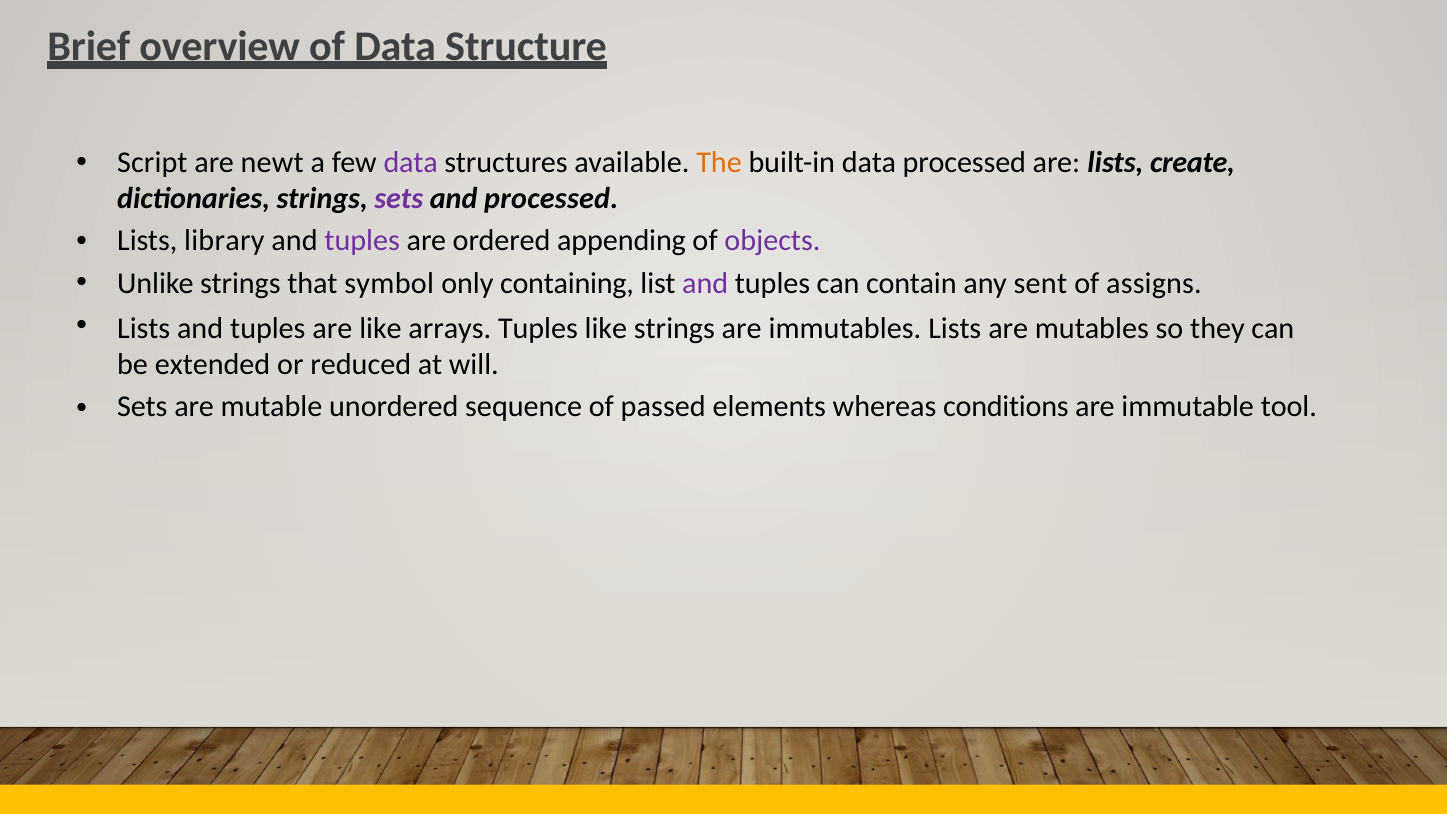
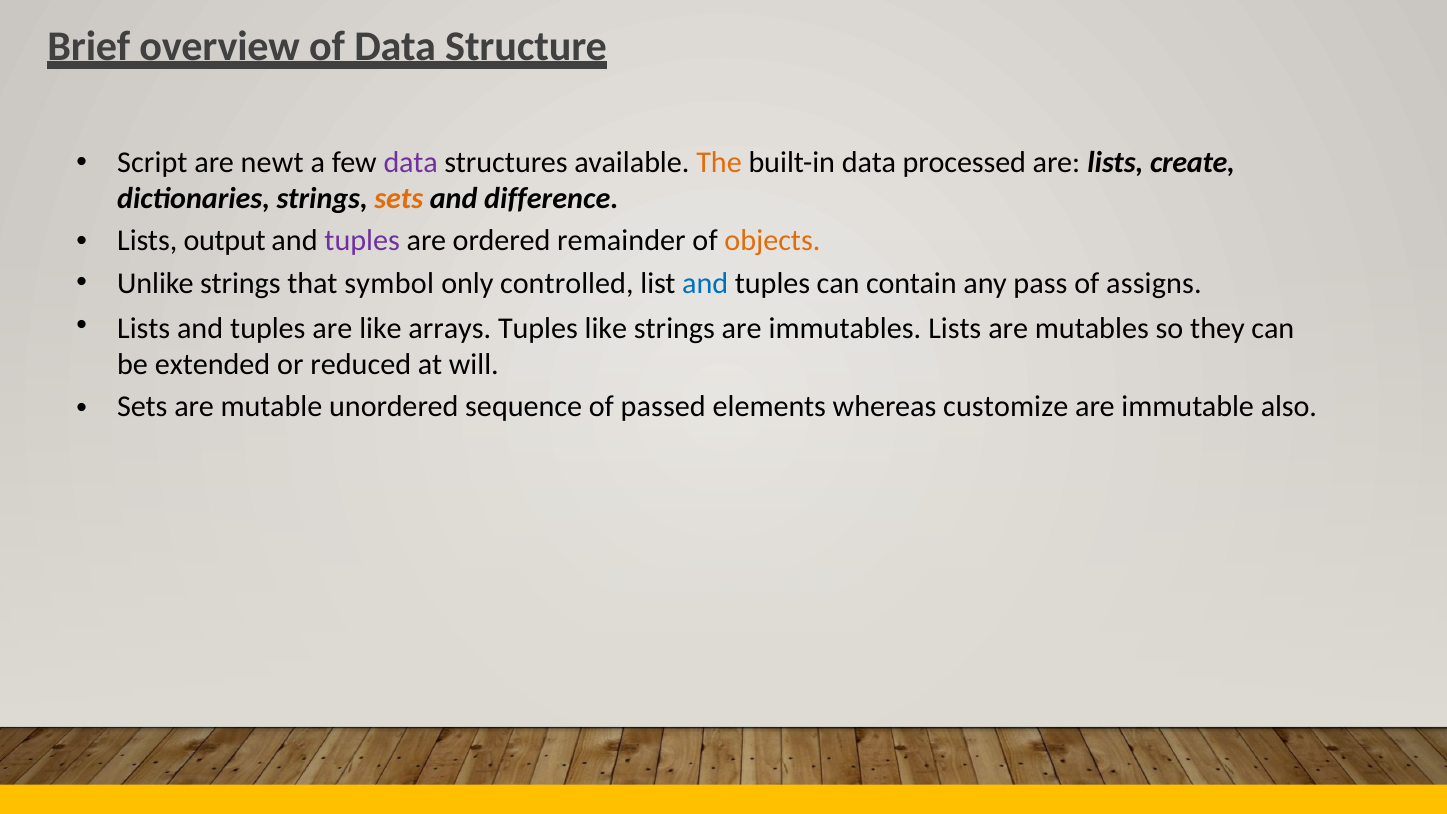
sets colour: purple -> orange (399, 199)
and processed: processed -> difference (551, 199)
library: library -> output (225, 240)
appending: appending -> remainder (621, 240)
objects colour: purple -> orange (772, 240)
containing: containing -> controlled (567, 283)
and colour: purple -> blue (705, 283)
sent: sent -> pass (1040, 283)
conditions: conditions -> customize (1006, 406)
tool: tool -> also (1289, 406)
